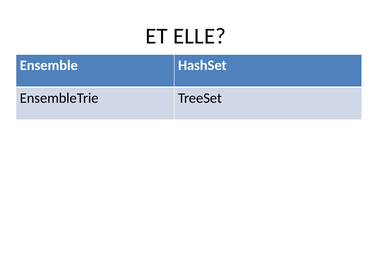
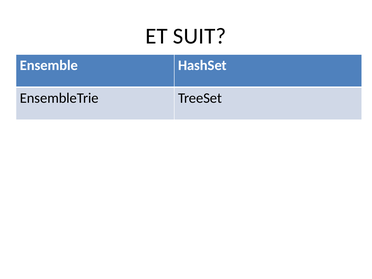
ELLE: ELLE -> SUIT (200, 36)
